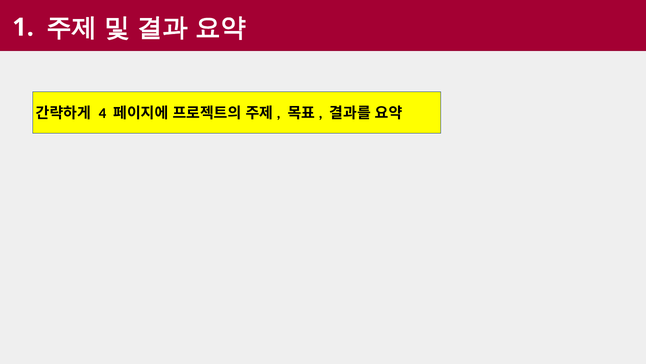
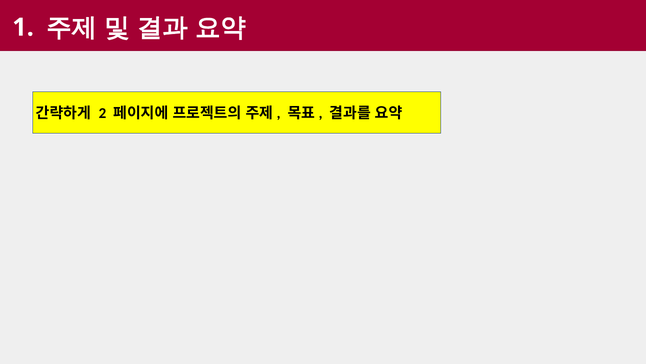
4: 4 -> 2 (103, 113)
